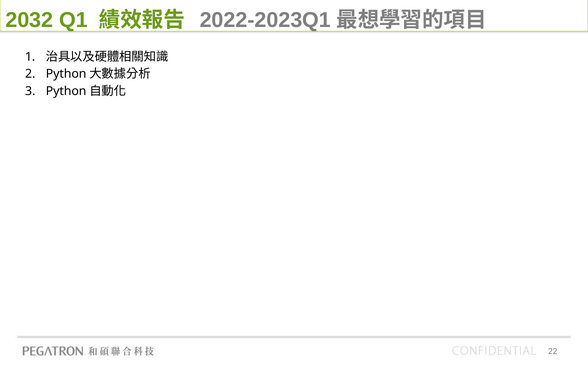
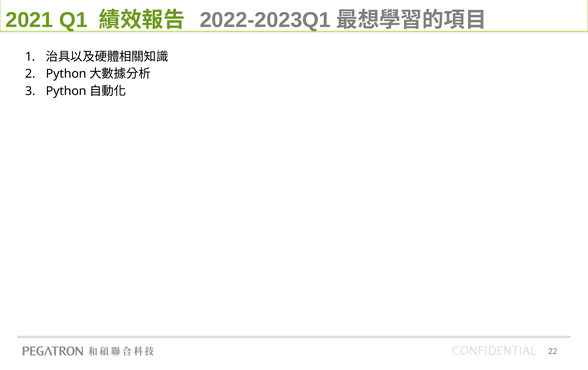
2032: 2032 -> 2021 (29, 20)
